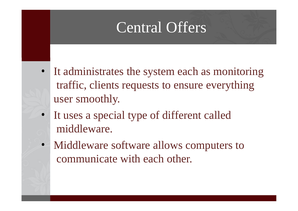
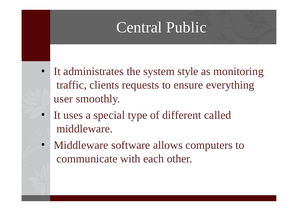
Offers: Offers -> Public (186, 27)
system each: each -> style (188, 71)
